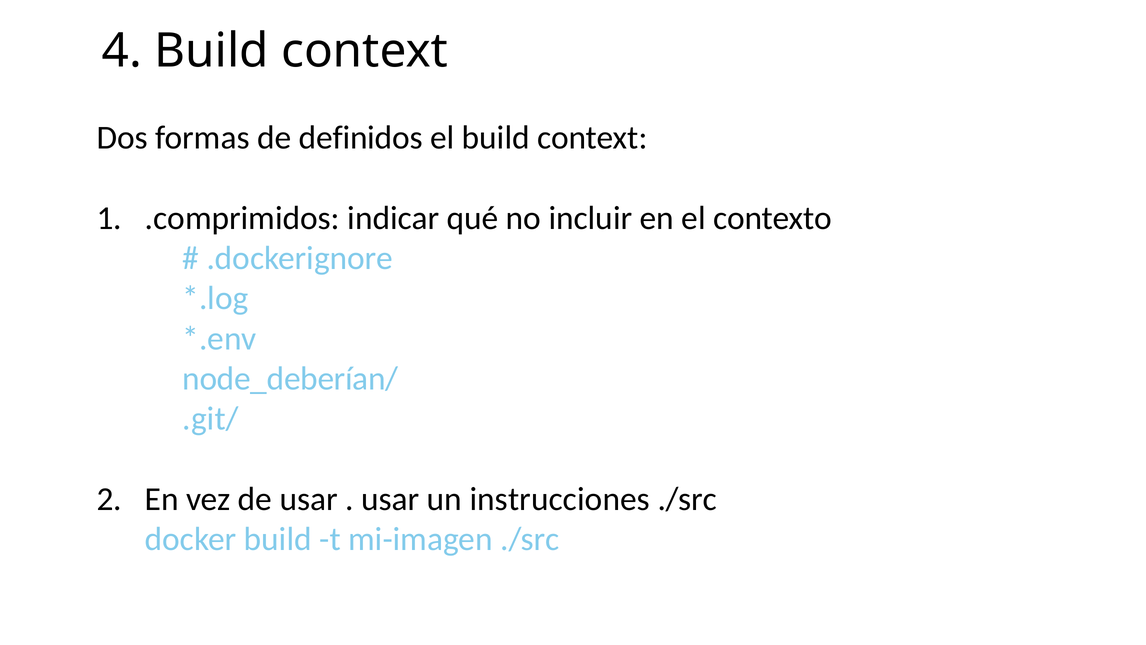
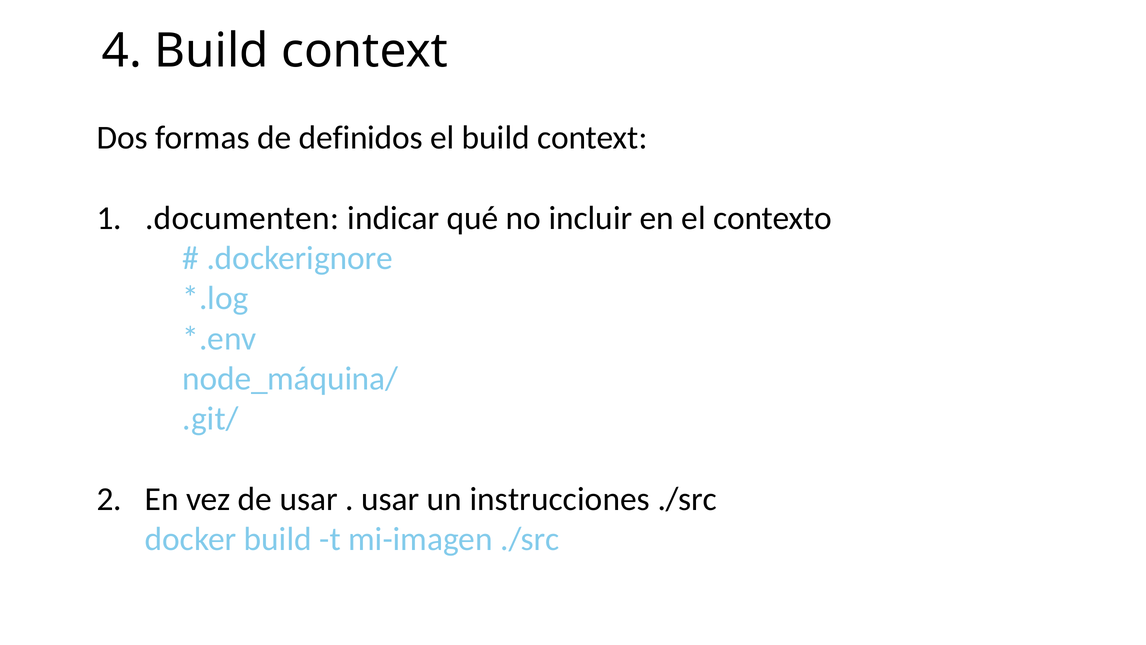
.comprimidos: .comprimidos -> .documenten (242, 218)
node_deberían/: node_deberían/ -> node_máquina/ (290, 379)
